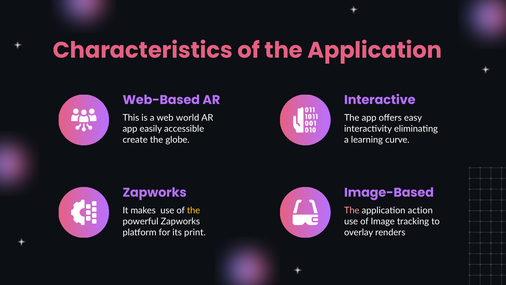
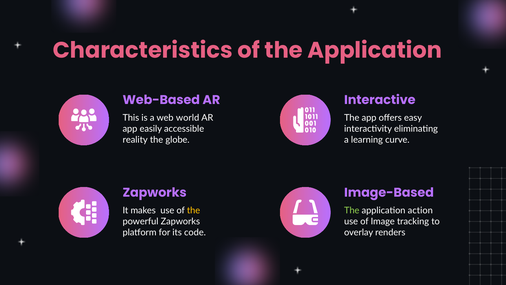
create: create -> reality (135, 140)
The colour: pink -> light green (352, 210)
print: print -> code (195, 232)
